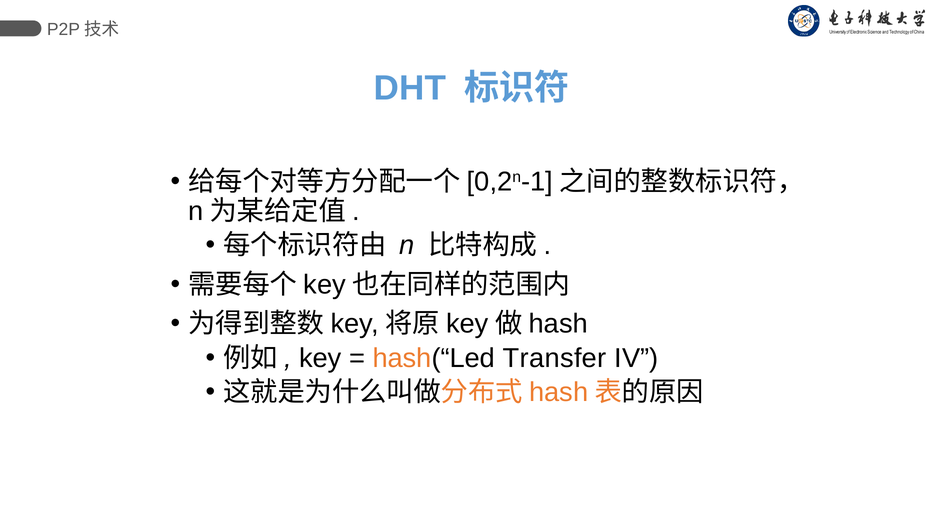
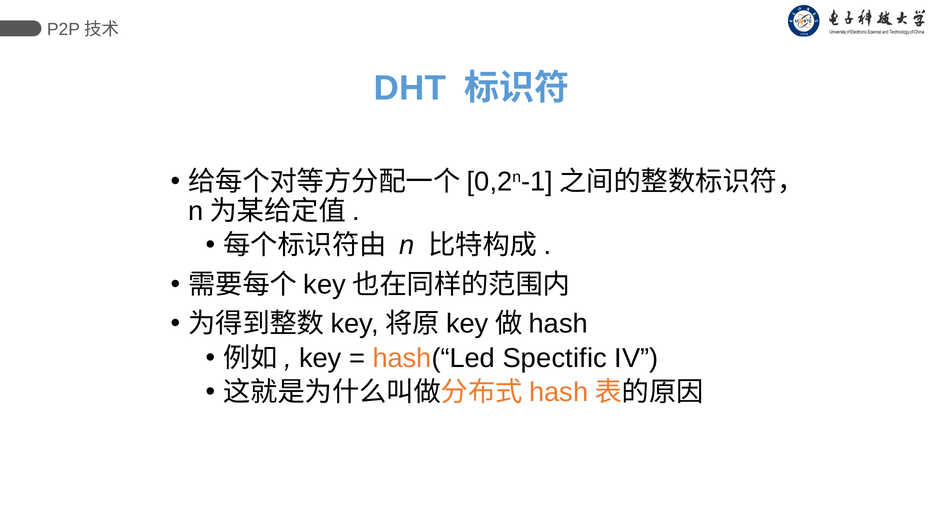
Transfer: Transfer -> Spectific (555, 358)
